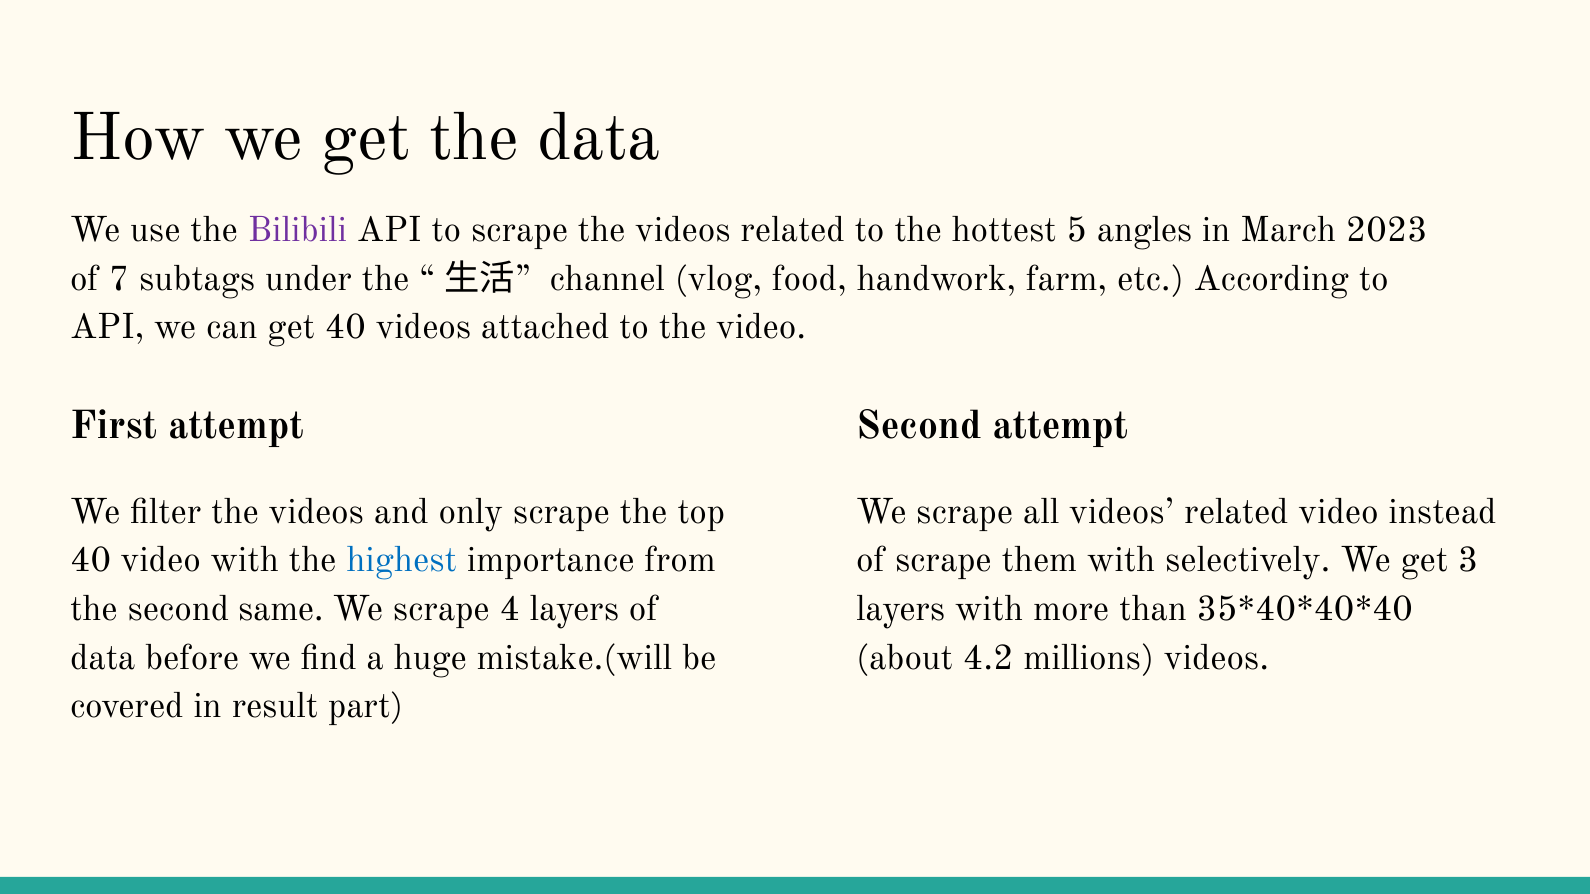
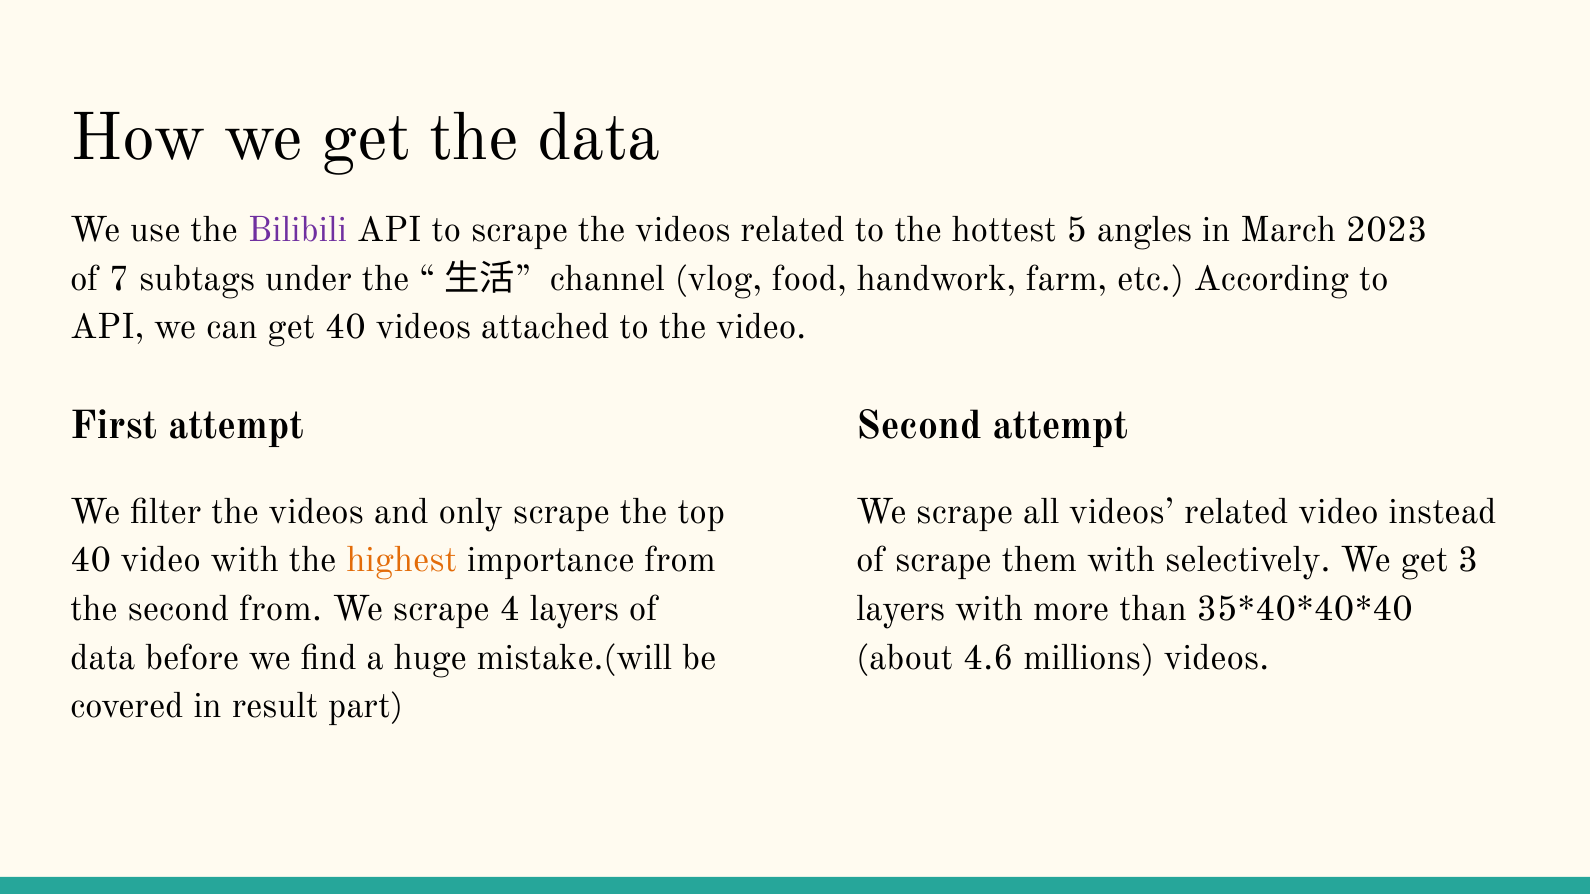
highest colour: blue -> orange (402, 560)
second same: same -> from (281, 609)
4.2: 4.2 -> 4.6 (988, 658)
